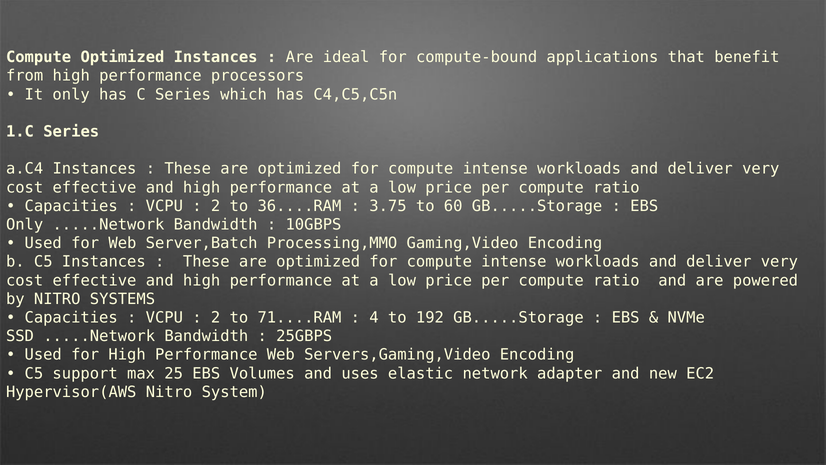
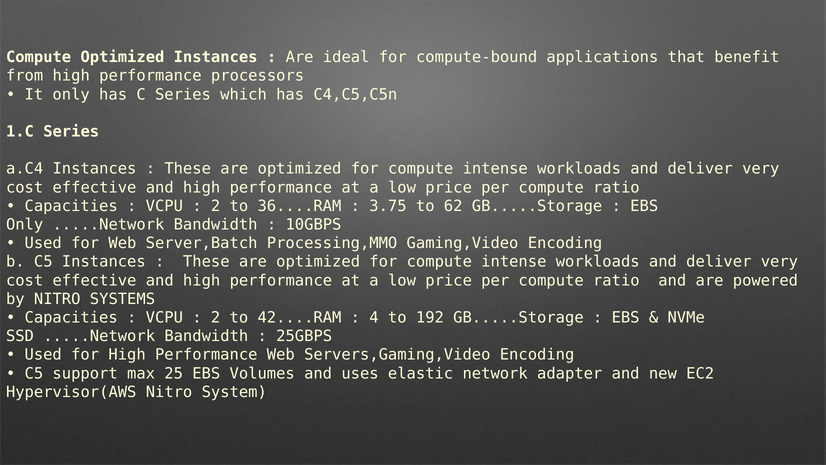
60: 60 -> 62 (453, 206)
71....RAM: 71....RAM -> 42....RAM (299, 317)
